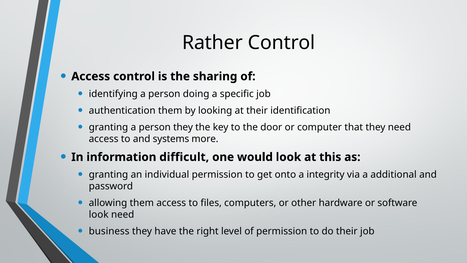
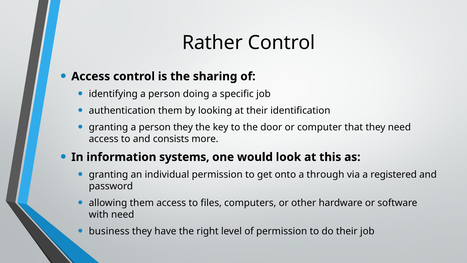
systems: systems -> consists (171, 139)
difficult: difficult -> systems (184, 157)
integrity: integrity -> through (325, 174)
additional: additional -> registered (394, 174)
look: look -> with (99, 214)
